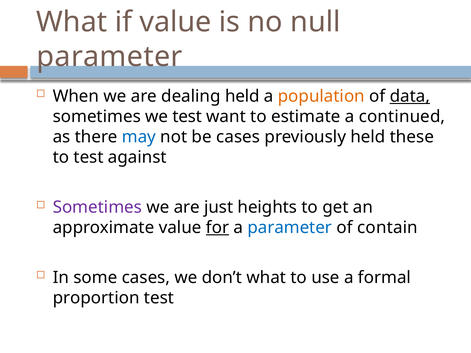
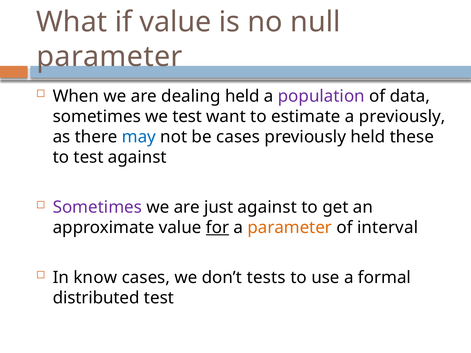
population colour: orange -> purple (321, 96)
data underline: present -> none (410, 96)
a continued: continued -> previously (402, 117)
just heights: heights -> against (267, 207)
parameter colour: blue -> orange (290, 228)
contain: contain -> interval (388, 228)
some: some -> know (95, 278)
don’t what: what -> tests (266, 278)
proportion: proportion -> distributed (96, 298)
